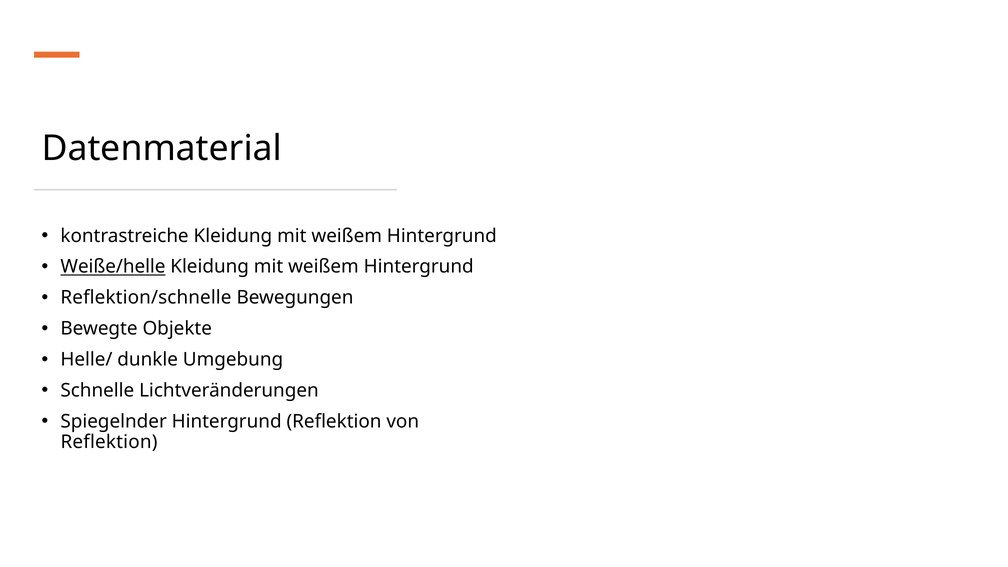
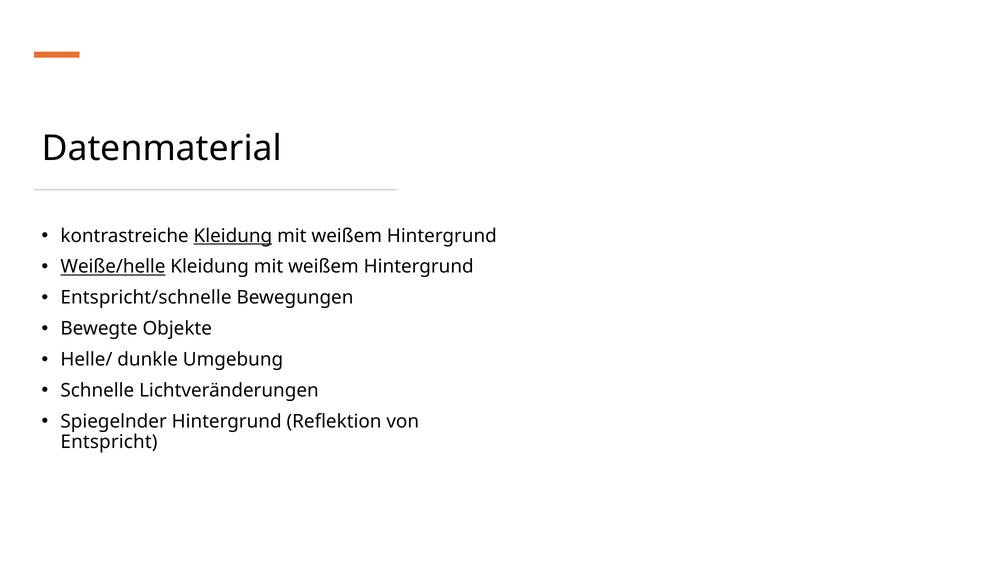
Kleidung underline: none -> present (233, 236)
Reflektion/schnelle: Reflektion/schnelle -> Entspricht/schnelle (146, 298)
Reflektion: Reflektion -> Entspricht (109, 442)
